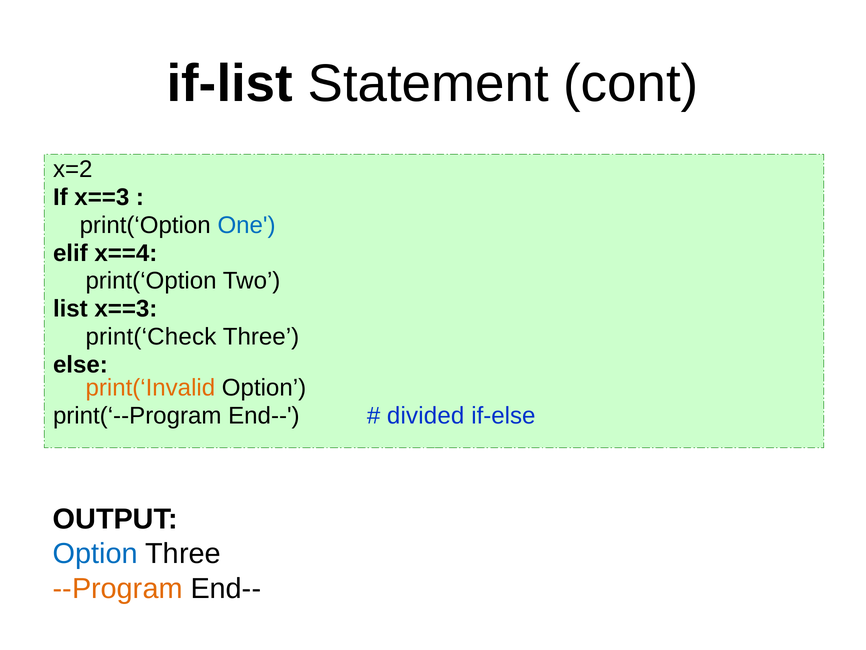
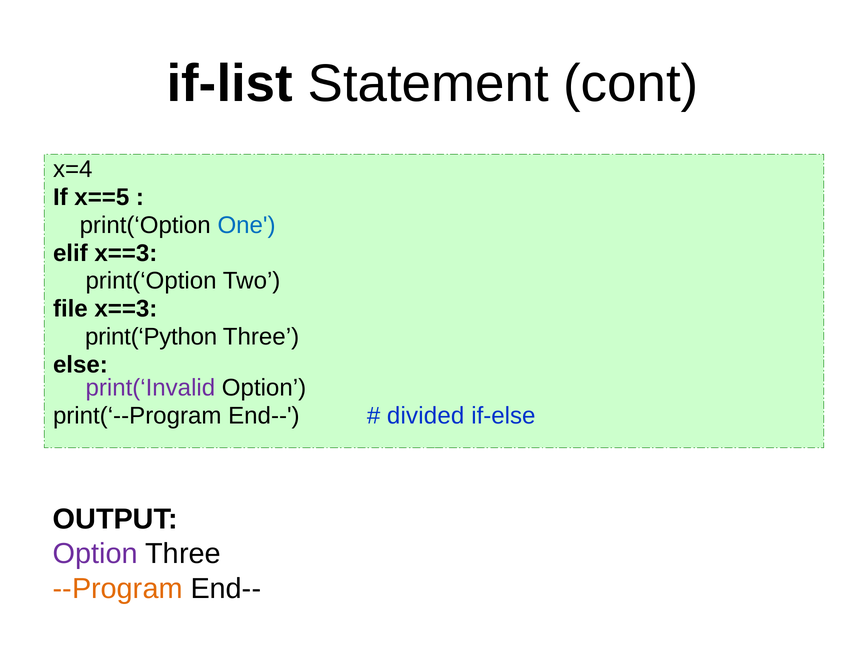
x=2: x=2 -> x=4 (73, 169)
If x==3: x==3 -> x==5 (102, 197)
elif x==4: x==4 -> x==3 (126, 253)
list: list -> file (70, 309)
print(‘Check: print(‘Check -> print(‘Python (151, 337)
print(‘Invalid colour: orange -> purple (150, 388)
Option colour: blue -> purple (95, 553)
